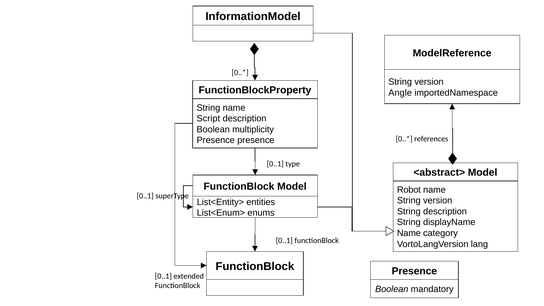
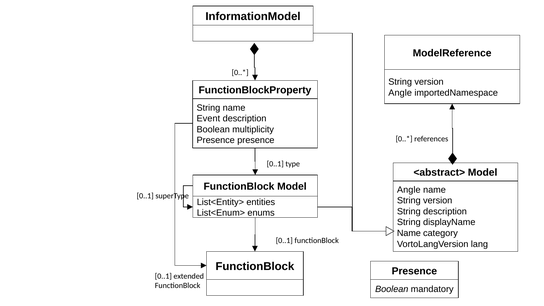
Script: Script -> Event (208, 119)
Robot: Robot -> Angle (409, 190)
